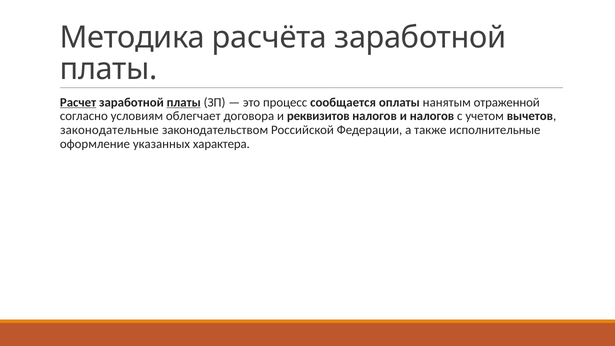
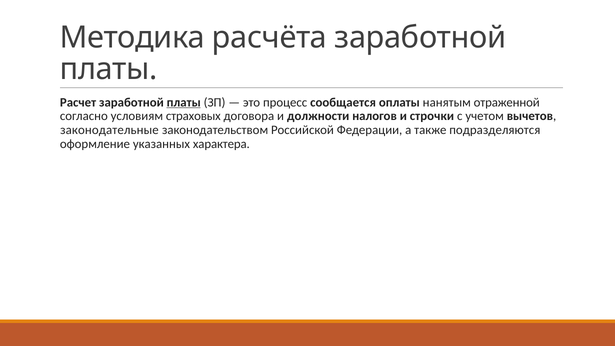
Расчет underline: present -> none (78, 102)
облегчает: облегчает -> страховых (193, 116)
реквизитов: реквизитов -> должности (318, 116)
и налогов: налогов -> строчки (432, 116)
исполнительные: исполнительные -> подразделяются (495, 130)
